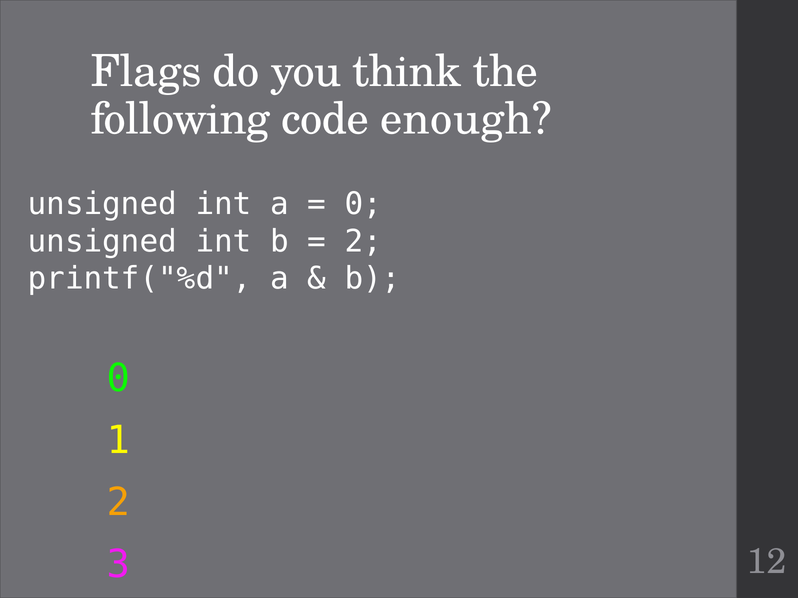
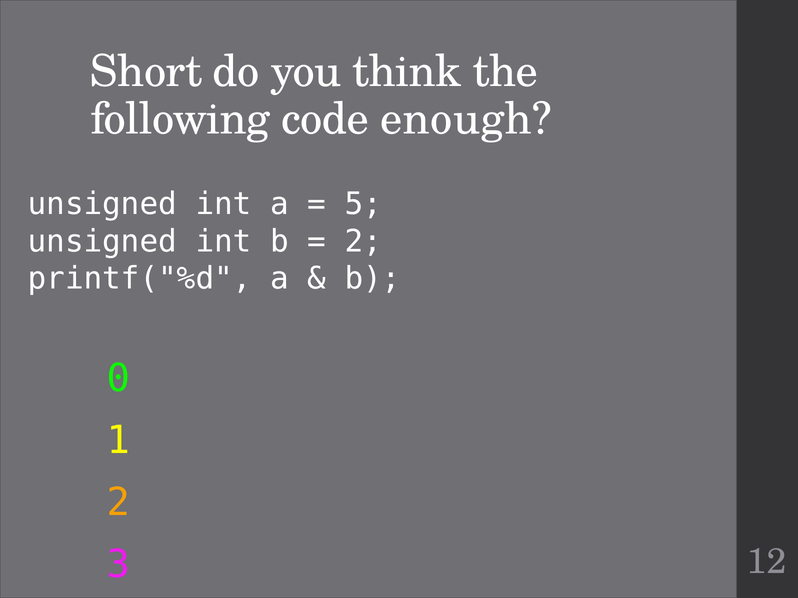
Flags: Flags -> Short (146, 72)
0: 0 -> 5 (363, 204)
